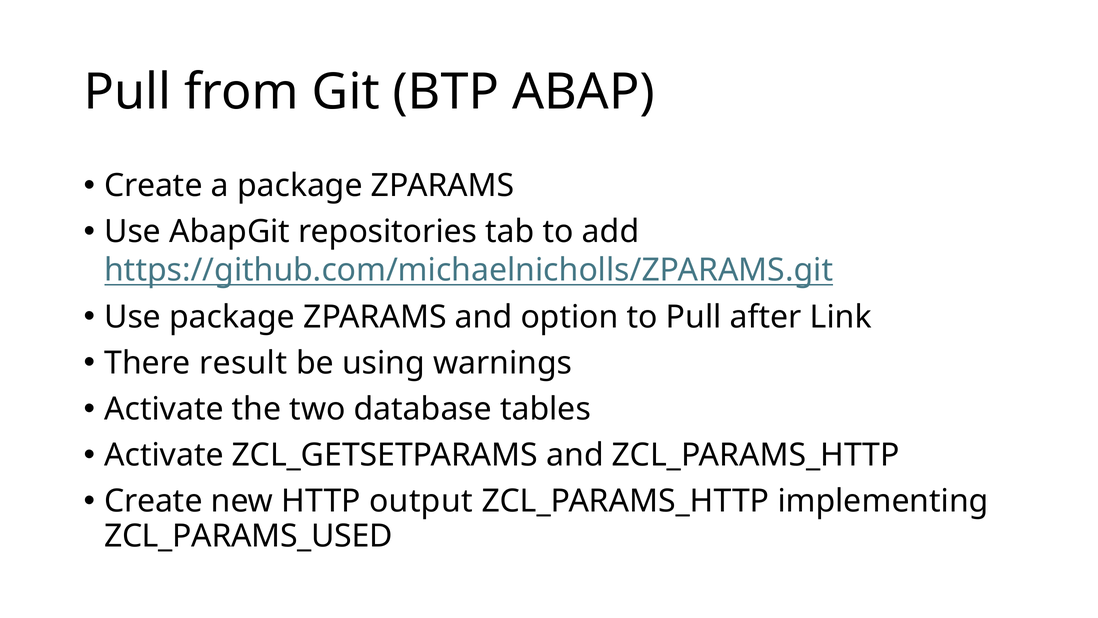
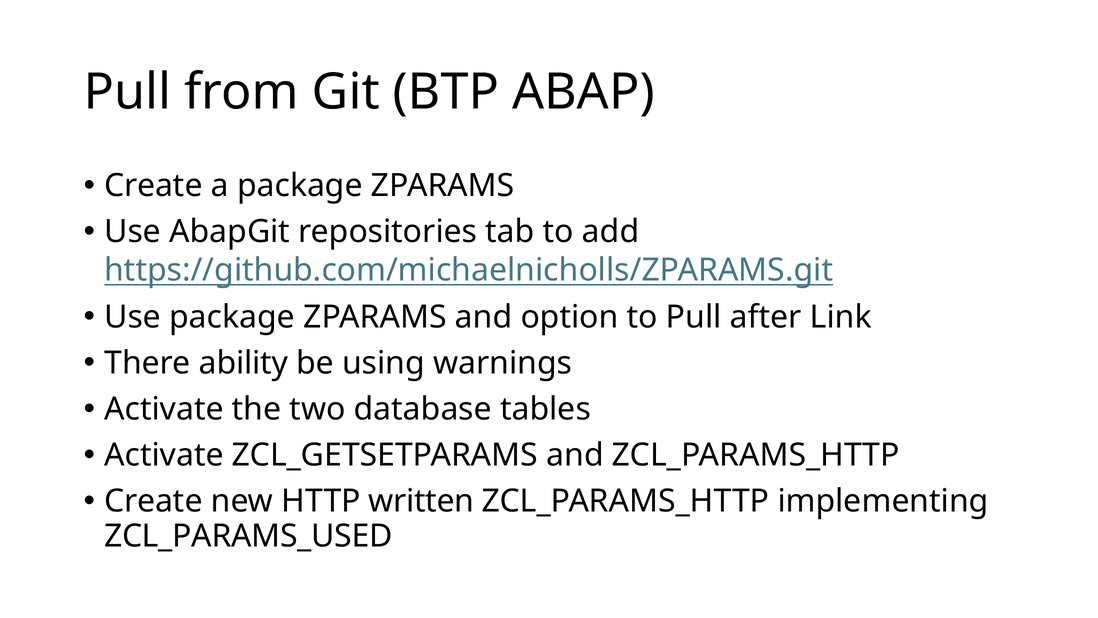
result: result -> ability (243, 363)
output: output -> written (421, 501)
